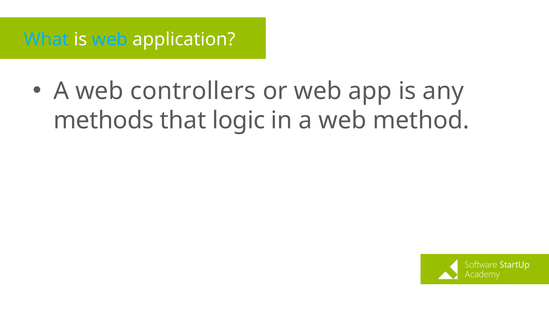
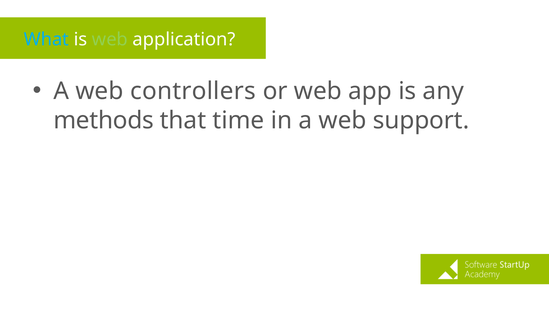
web colour: light blue -> light green (110, 39)
logic: logic -> time (238, 120)
method: method -> support (421, 120)
